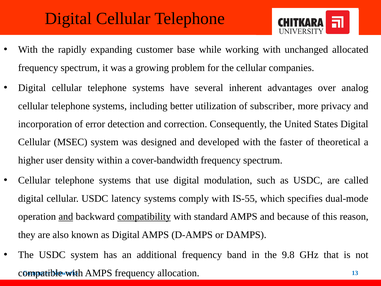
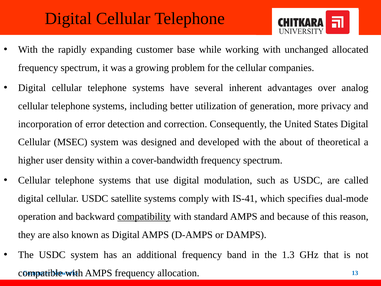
subscriber: subscriber -> generation (273, 106)
faster: faster -> about (291, 142)
latency: latency -> satellite (126, 198)
IS-55: IS-55 -> IS-41 (245, 198)
and underline: present -> none (66, 216)
9.8: 9.8 -> 1.3 (288, 255)
